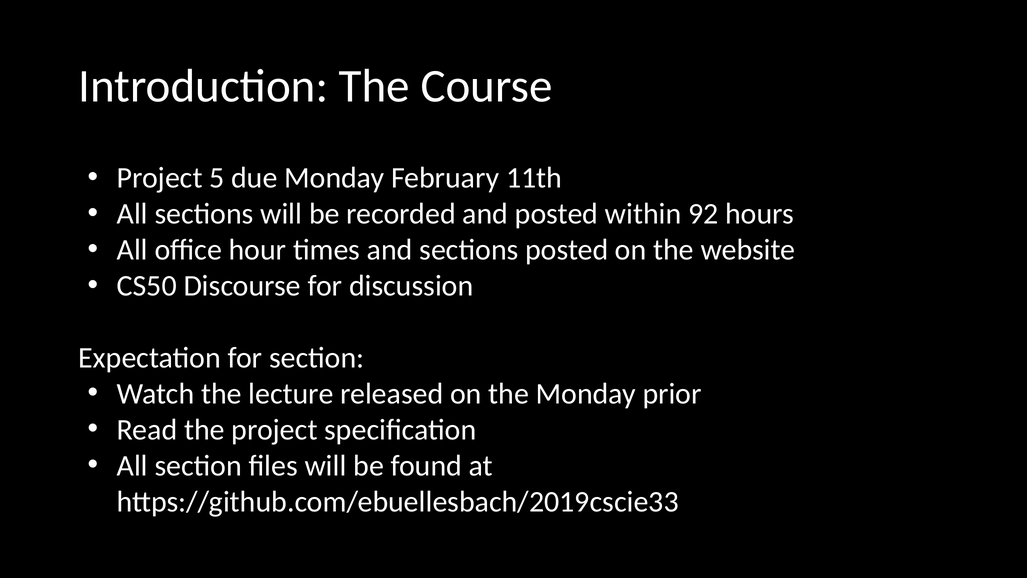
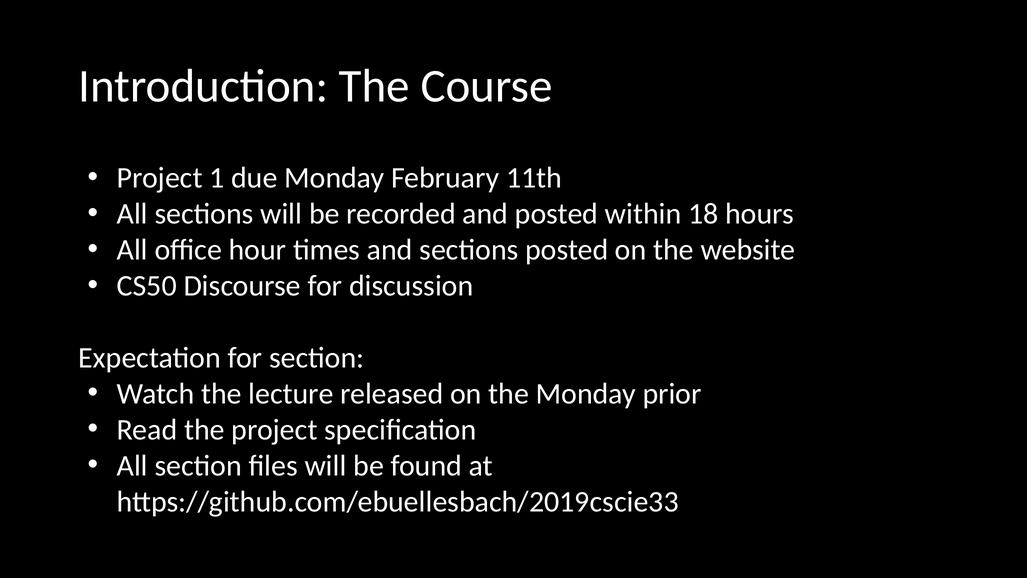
5: 5 -> 1 (217, 178)
92: 92 -> 18 (703, 214)
